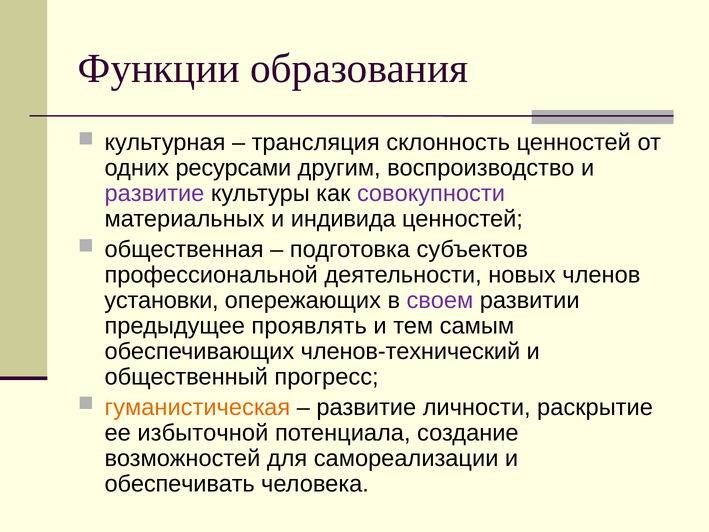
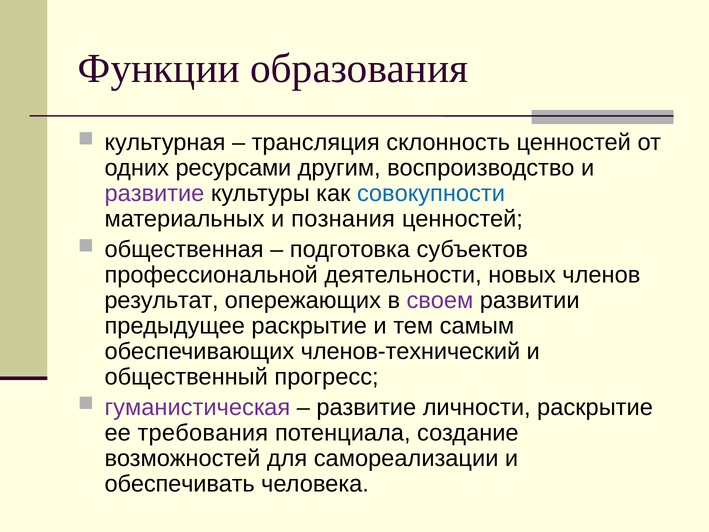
совокупности colour: purple -> blue (431, 193)
индивида: индивида -> познания (343, 219)
установки: установки -> результат (162, 300)
предыдущее проявлять: проявлять -> раскрытие (309, 326)
гуманистическая colour: orange -> purple (197, 407)
избыточной: избыточной -> требования (203, 433)
